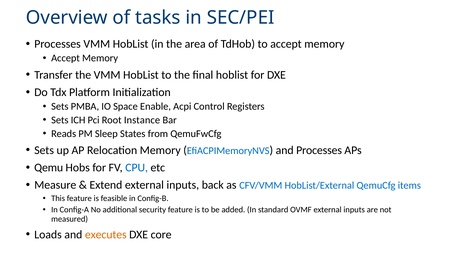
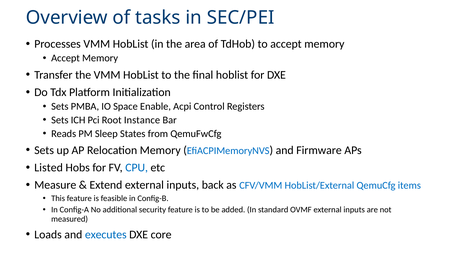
and Processes: Processes -> Firmware (319, 150)
Qemu: Qemu -> Listed (49, 167)
executes colour: orange -> blue (106, 234)
